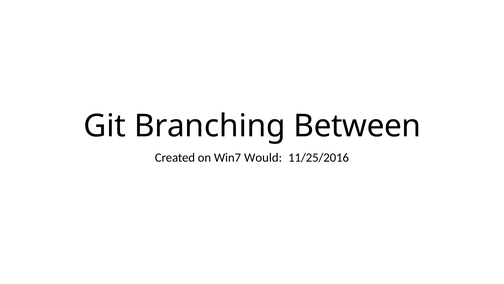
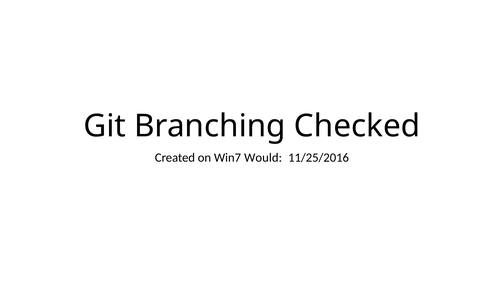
Between: Between -> Checked (357, 126)
